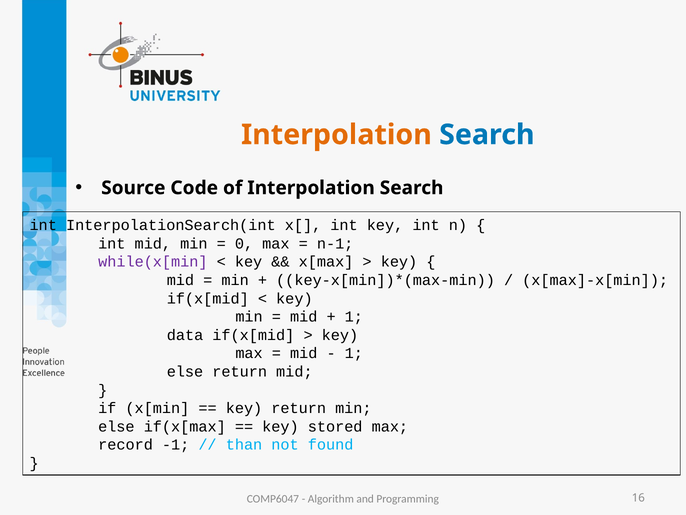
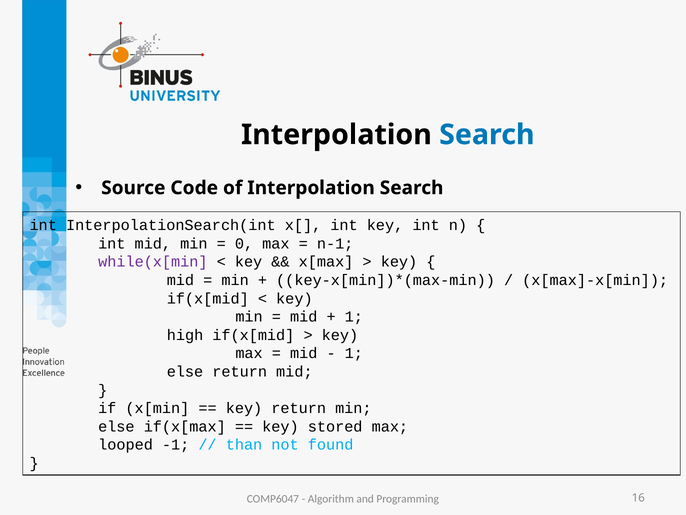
Interpolation colour: orange -> black (336, 135)
data: data -> high (185, 335)
record: record -> looped (126, 445)
